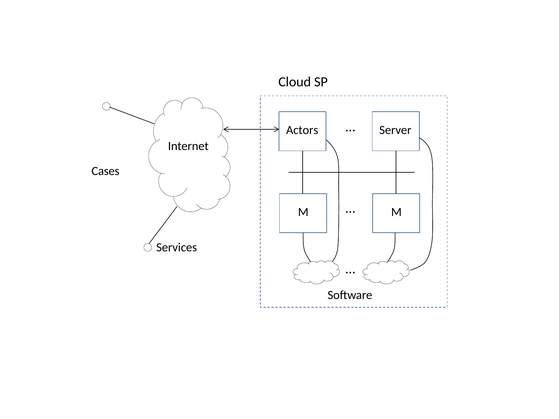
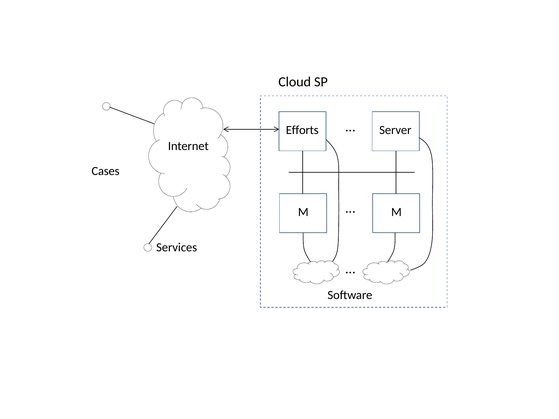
Actors: Actors -> Efforts (302, 130)
